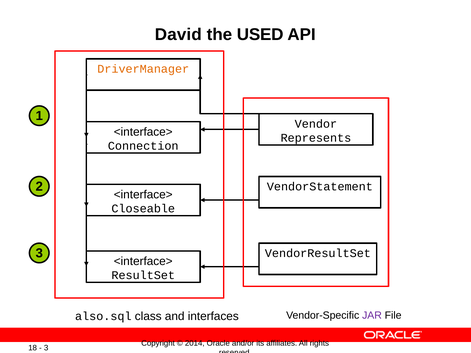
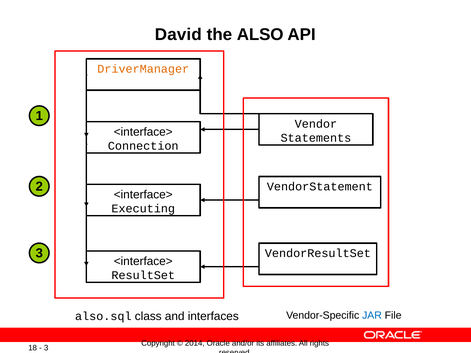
USED: USED -> ALSO (260, 35)
Represents: Represents -> Statements (316, 138)
Closeable: Closeable -> Executing (143, 209)
JAR colour: purple -> blue (372, 316)
